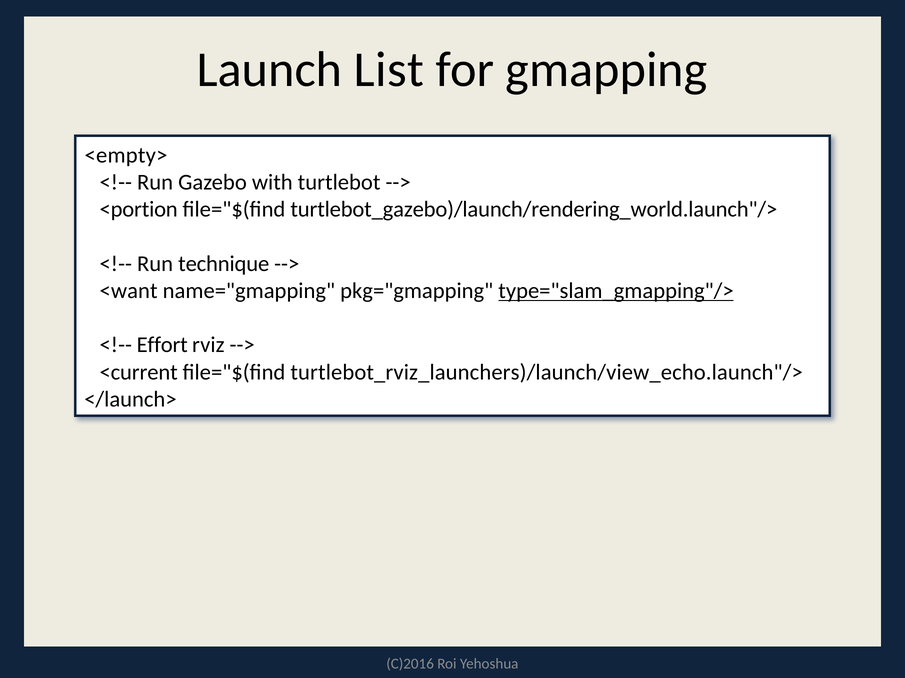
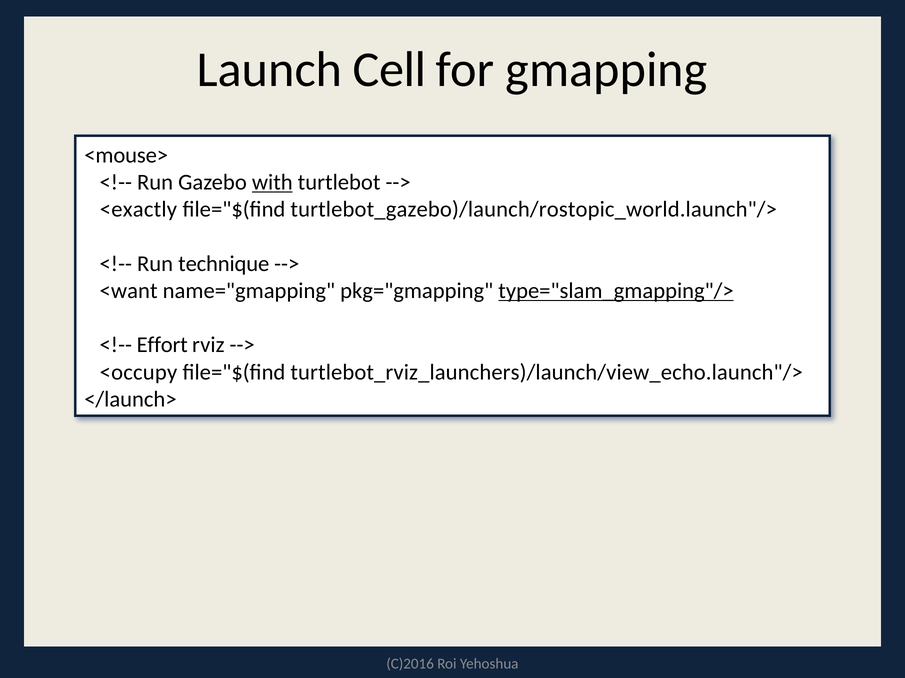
List: List -> Cell (389, 70)
<empty>: <empty> -> <mouse> (126, 155)
with underline: none -> present (272, 182)
<portion: <portion -> <exactly (138, 210)
turtlebot_gazebo)/launch/rendering_world.launch"/>: turtlebot_gazebo)/launch/rendering_world.launch"/> -> turtlebot_gazebo)/launch/rostopic_world.launch"/> (534, 210)
<current: <current -> <occupy (138, 373)
